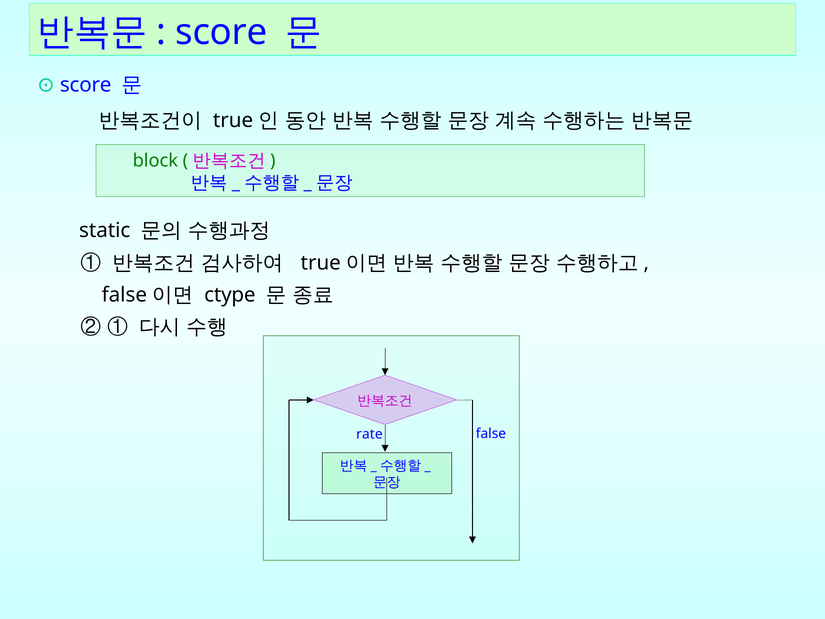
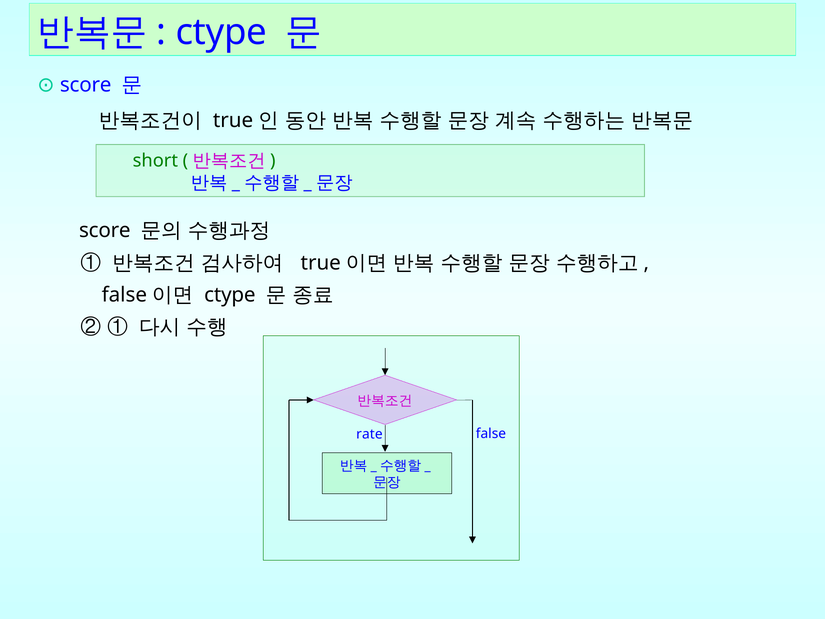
score: score -> ctype (221, 32)
block: block -> short (155, 161)
static: static -> score (105, 230)
